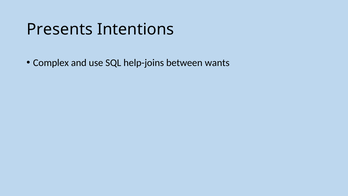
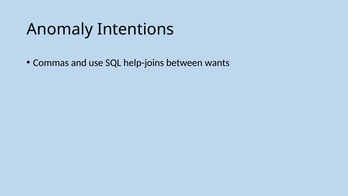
Presents: Presents -> Anomaly (60, 29)
Complex: Complex -> Commas (51, 63)
